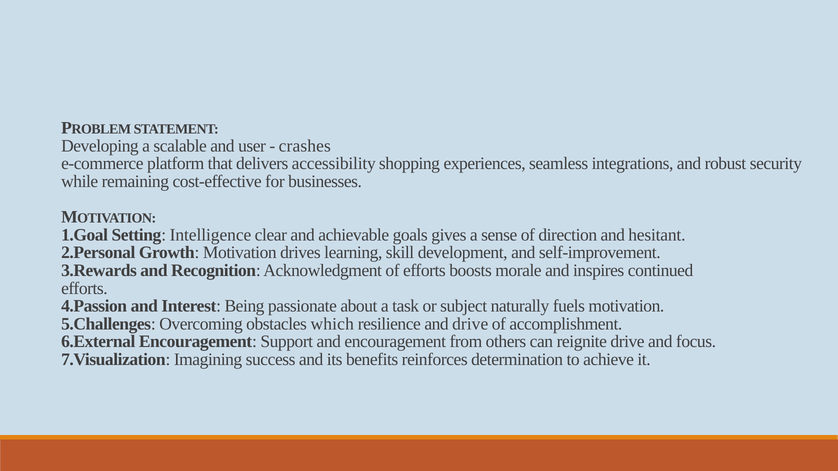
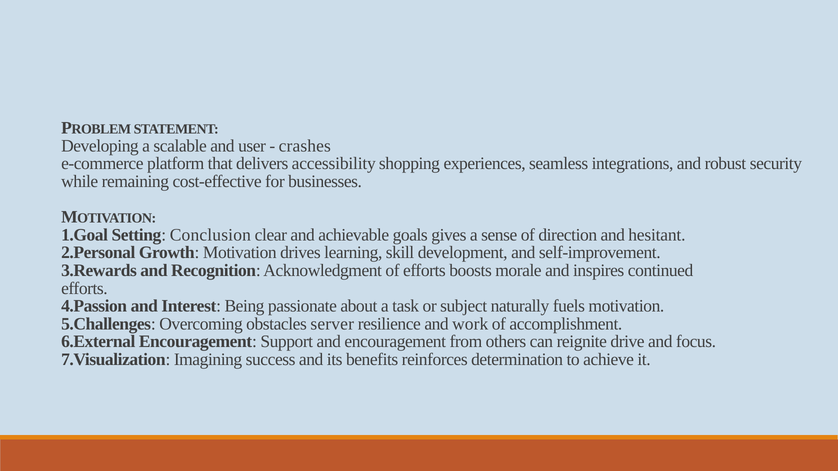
Intelligence: Intelligence -> Conclusion (210, 235)
which: which -> server (332, 324)
and drive: drive -> work (470, 324)
